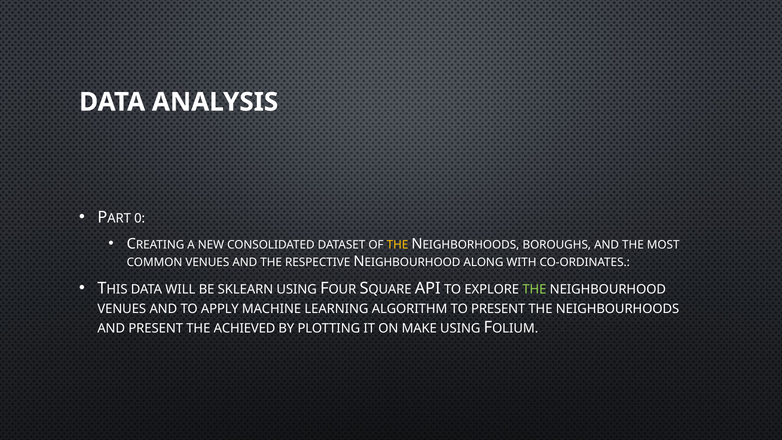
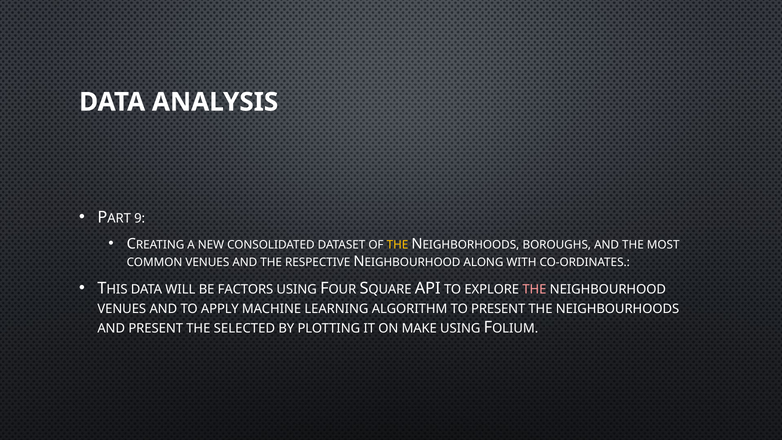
0: 0 -> 9 (140, 219)
SKLEARN: SKLEARN -> FACTORS (245, 289)
THE colour: light green -> pink (534, 289)
ACHIEVED: ACHIEVED -> SELECTED (244, 328)
